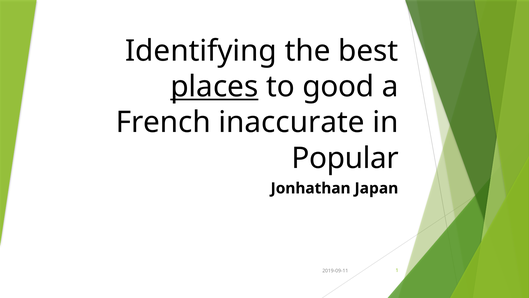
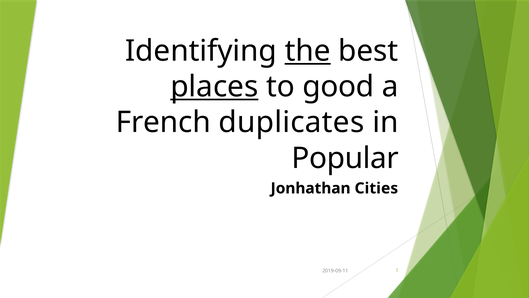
the underline: none -> present (308, 51)
inaccurate: inaccurate -> duplicates (291, 122)
Japan: Japan -> Cities (376, 188)
